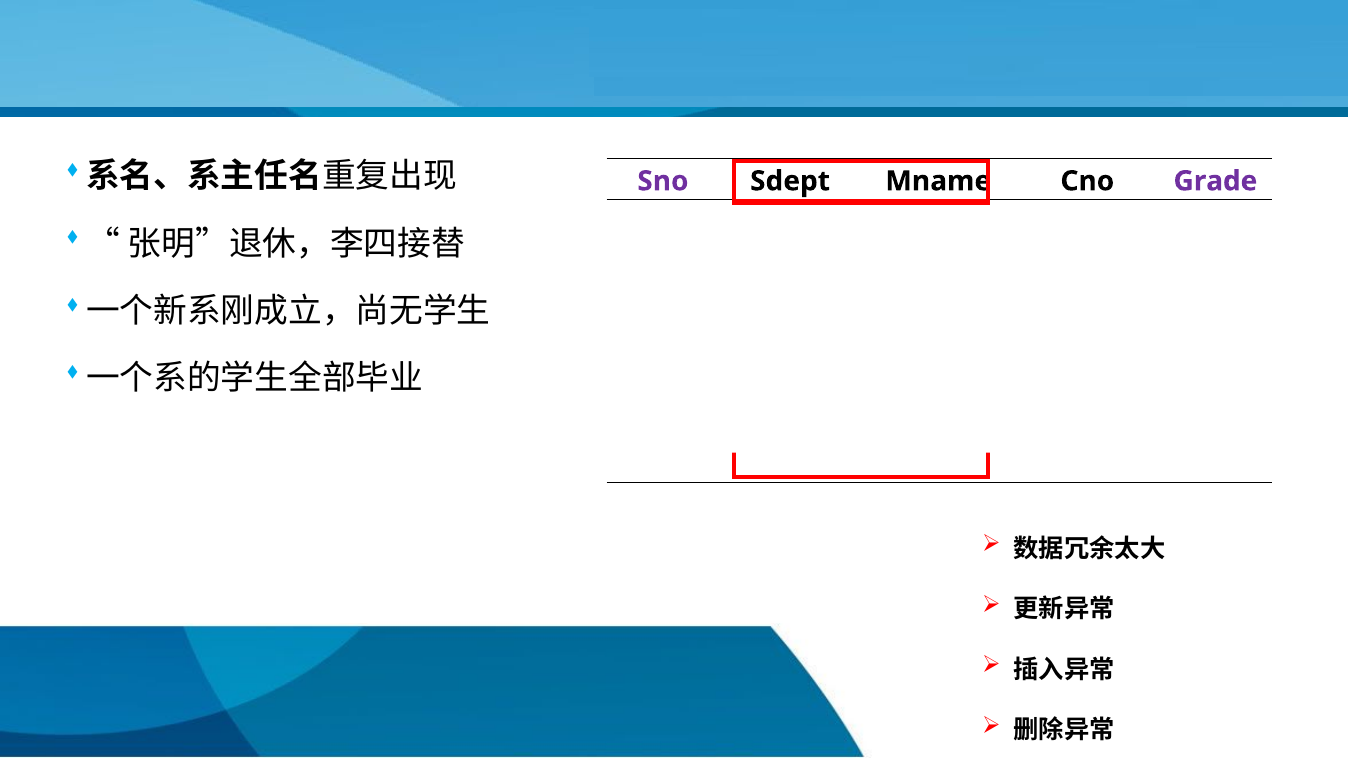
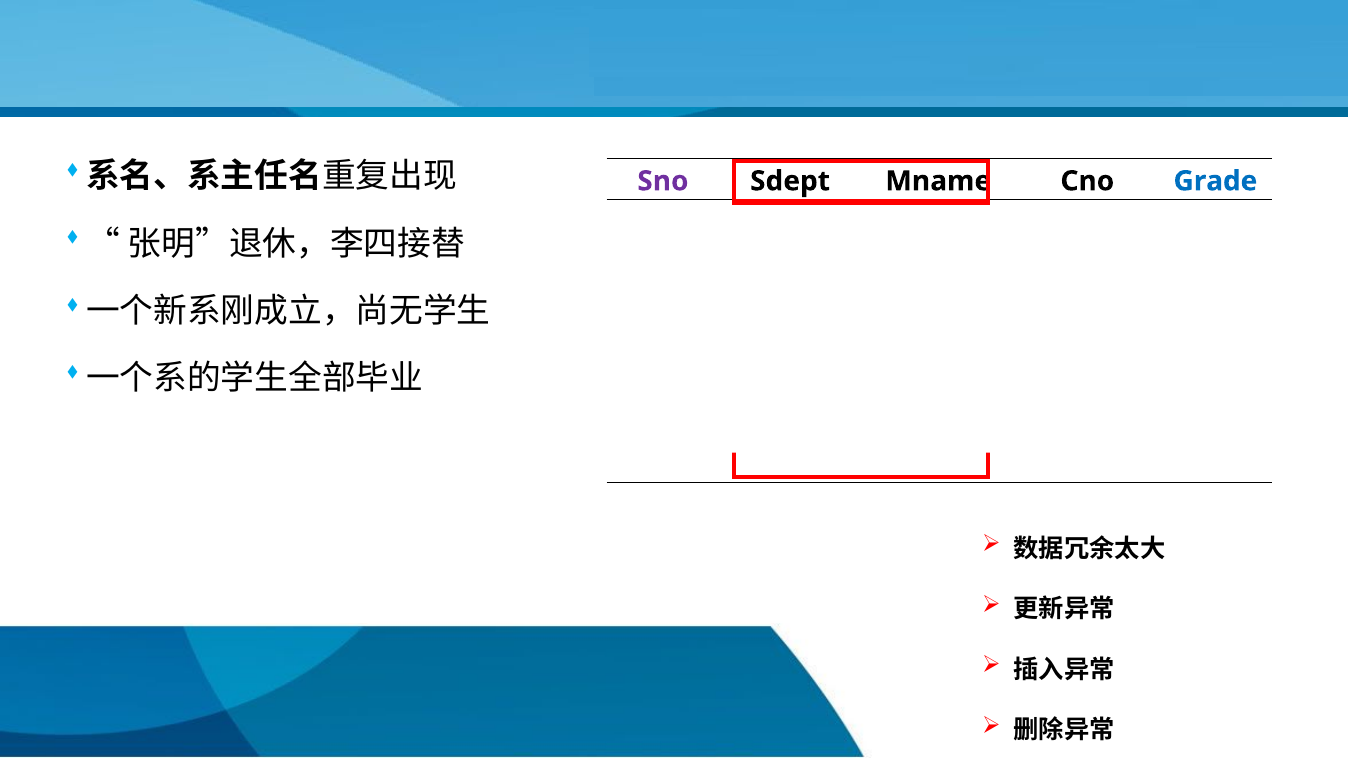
Grade colour: purple -> blue (1215, 181)
